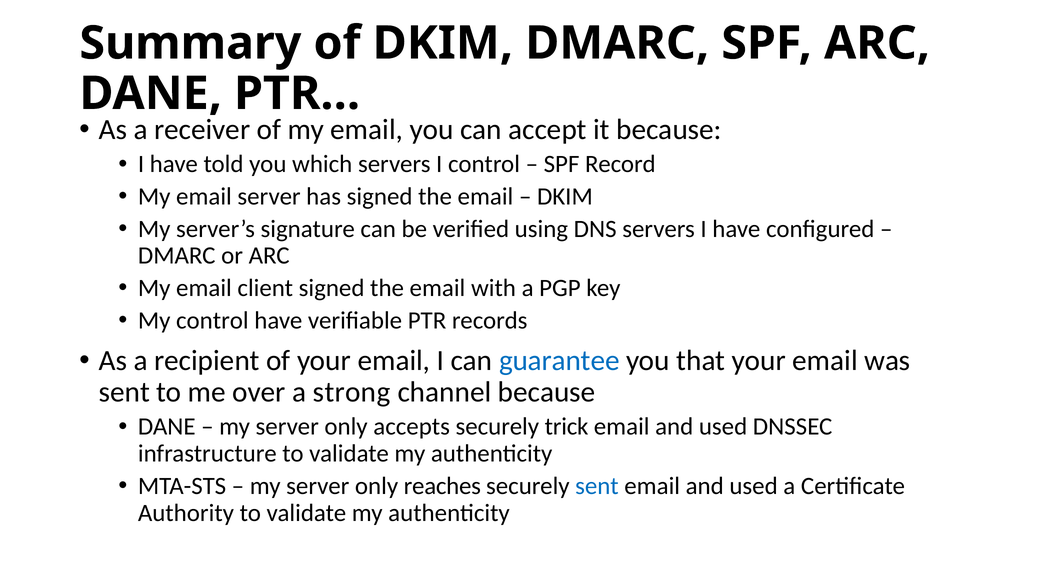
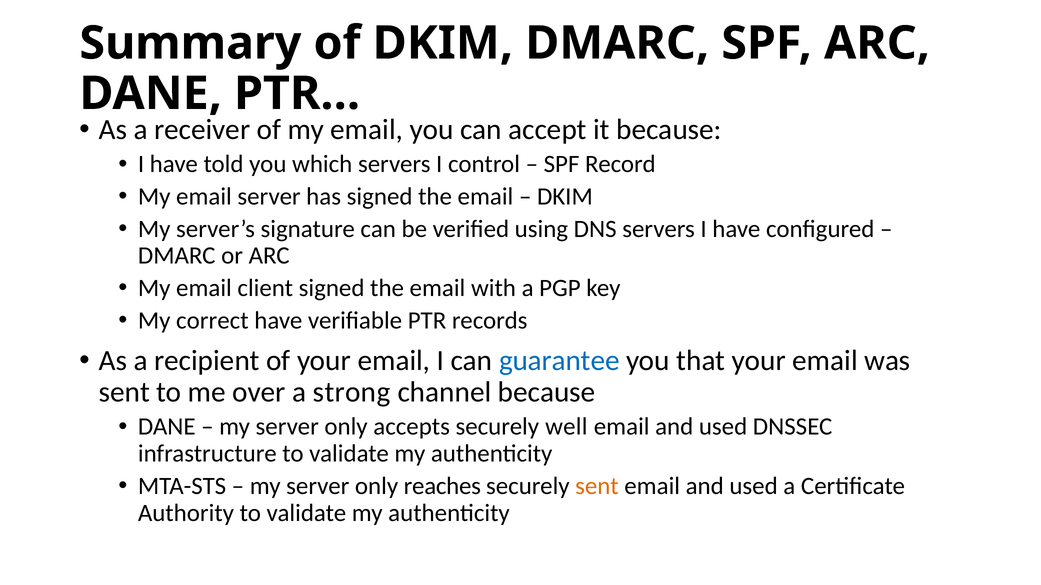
My control: control -> correct (212, 321)
trick: trick -> well (566, 427)
sent colour: blue -> orange (597, 486)
